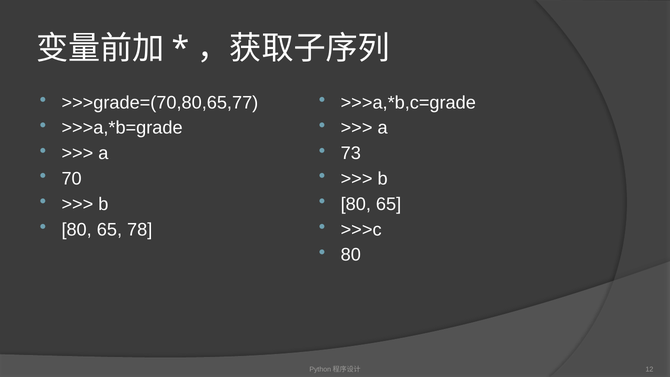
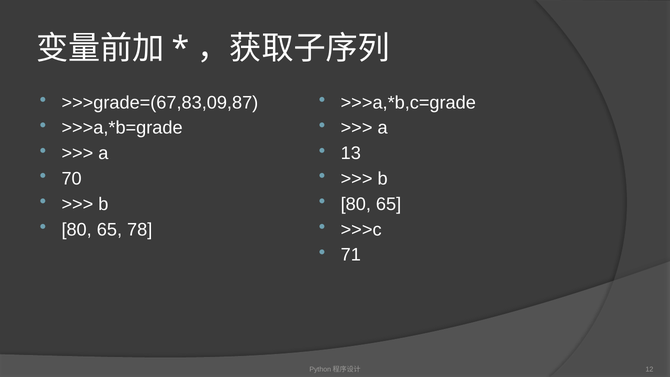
>>>grade=(70,80,65,77: >>>grade=(70,80,65,77 -> >>>grade=(67,83,09,87 (160, 103)
73: 73 -> 13 (351, 153)
80: 80 -> 71 (351, 255)
